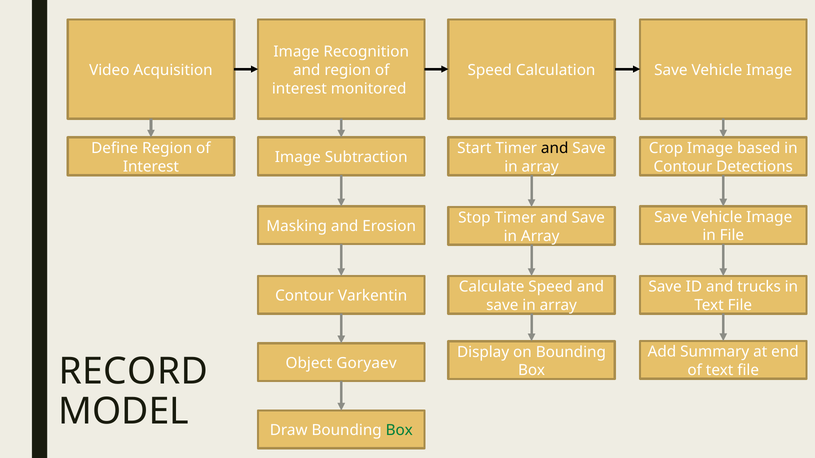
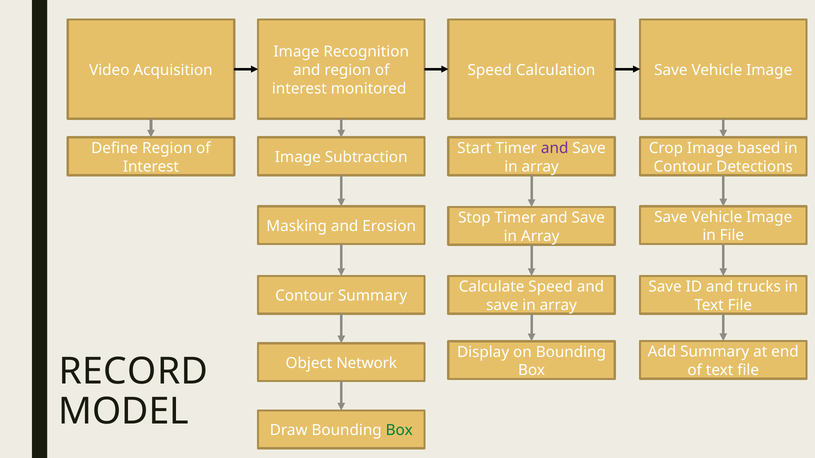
and colour: black -> purple (555, 148)
Contour Varkentin: Varkentin -> Summary (373, 296)
Goryaev: Goryaev -> Network (367, 364)
